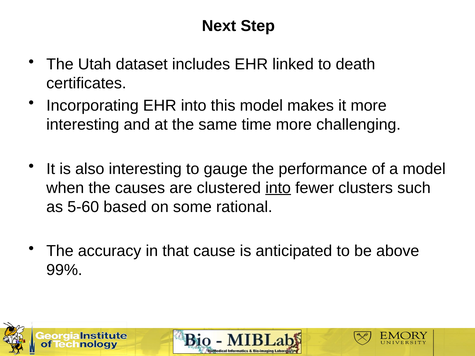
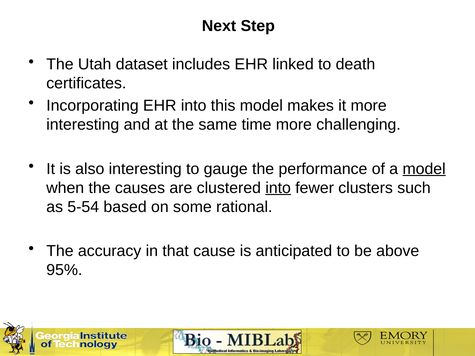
model underline: none -> present (424, 169)
5-60: 5-60 -> 5-54 (83, 207)
99%: 99% -> 95% (64, 270)
